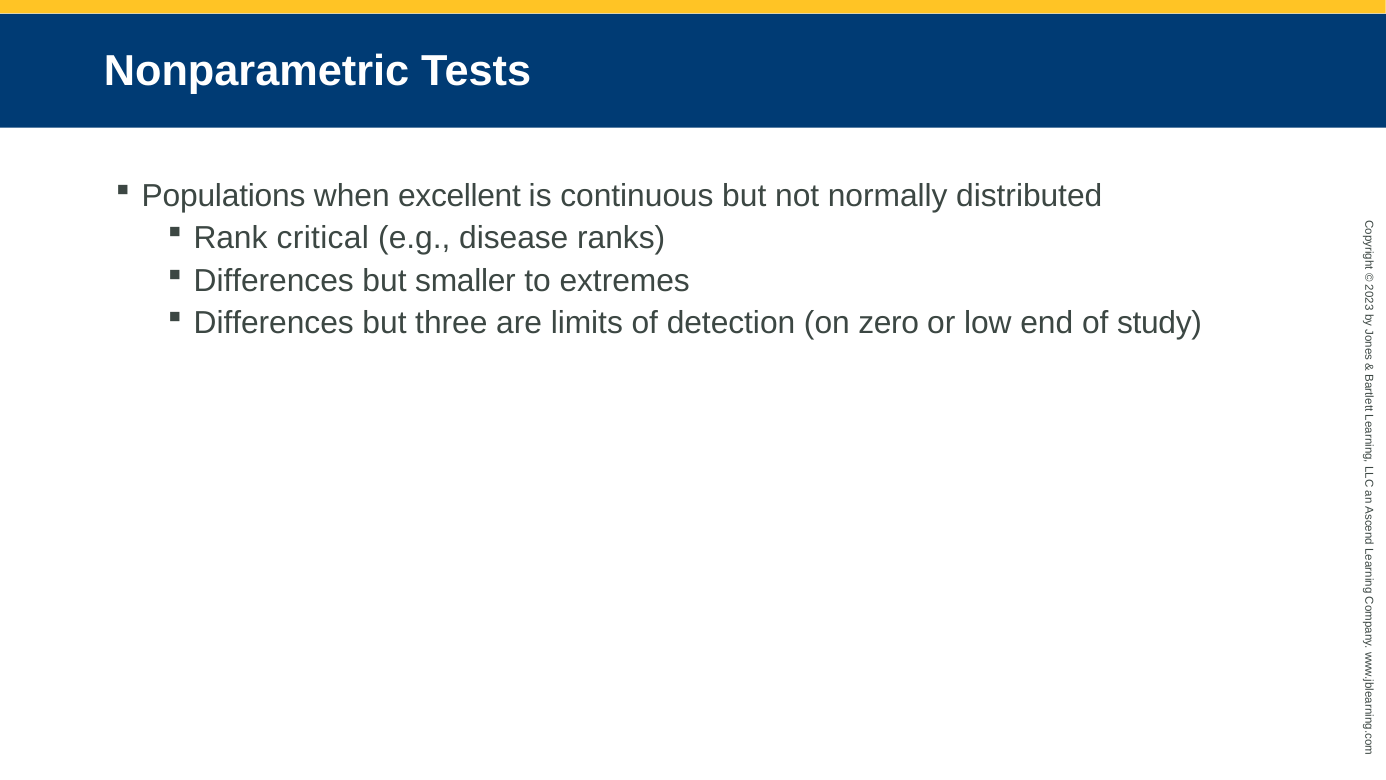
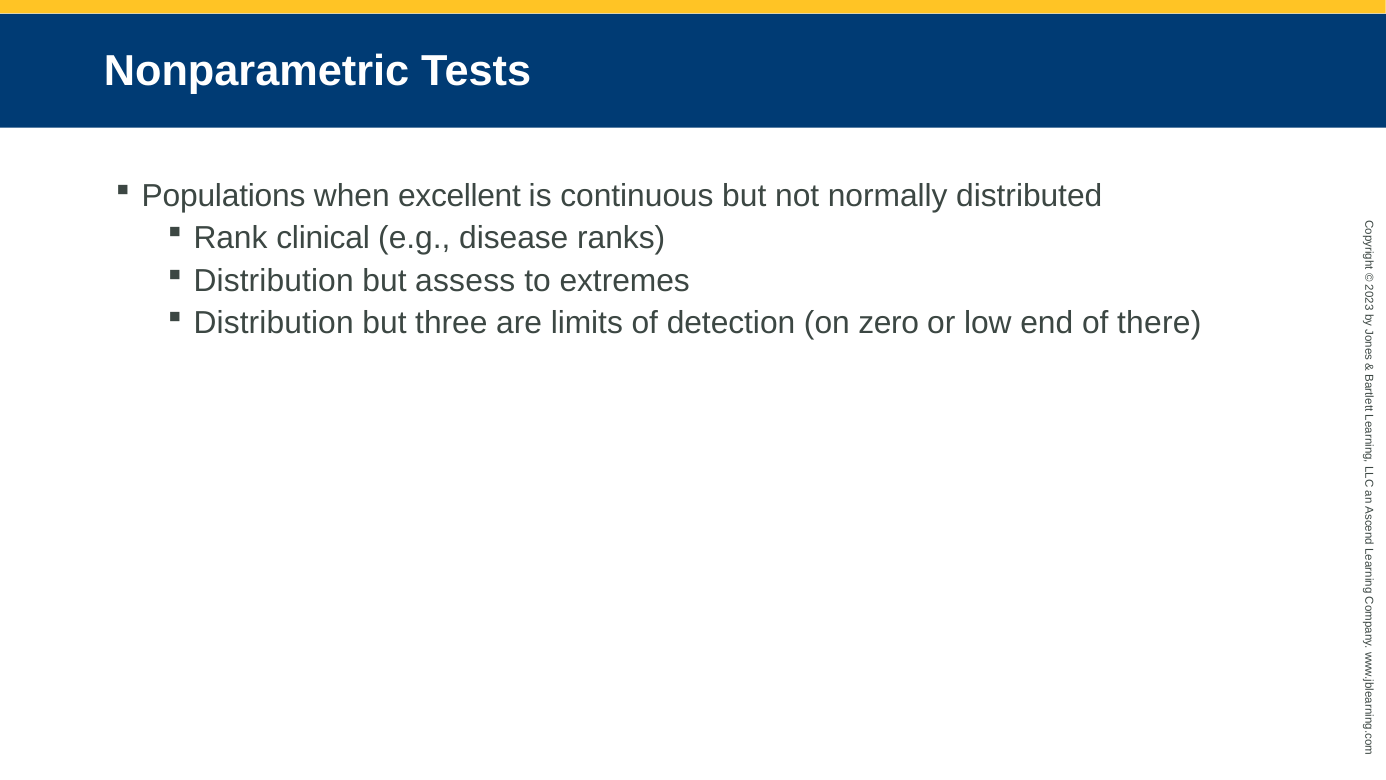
critical: critical -> clinical (323, 238)
Differences: Differences -> Distribution (274, 281)
smaller: smaller -> assess (465, 281)
Differences: Differences -> Distribution (274, 323)
study: study -> there (1159, 323)
